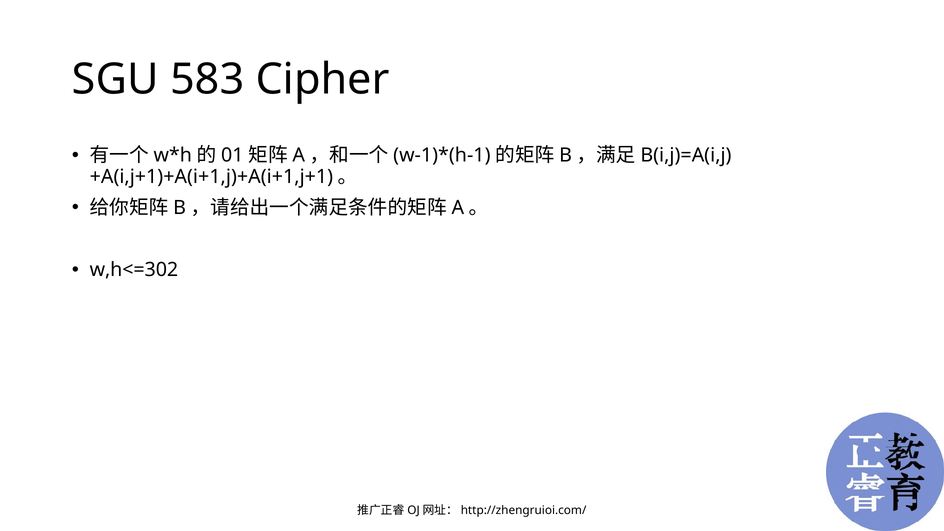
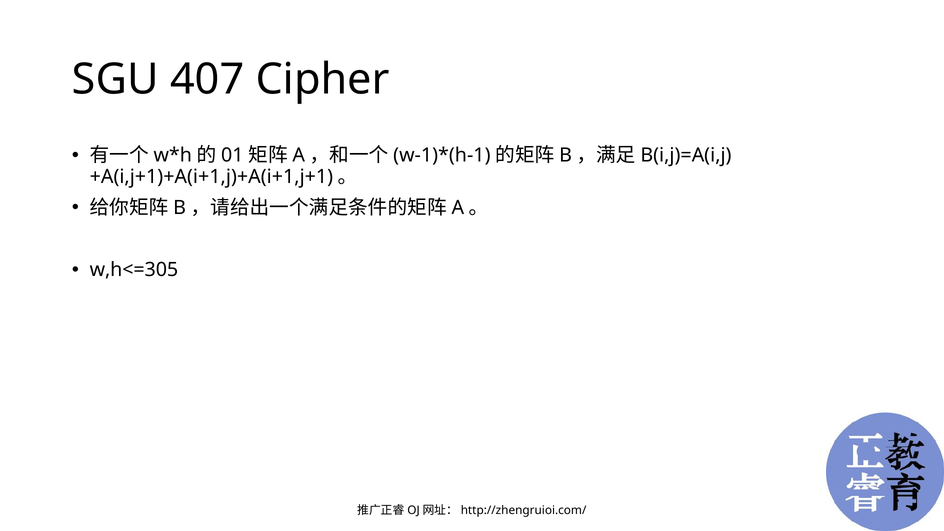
583: 583 -> 407 (207, 79)
w,h<=302: w,h<=302 -> w,h<=305 (134, 270)
